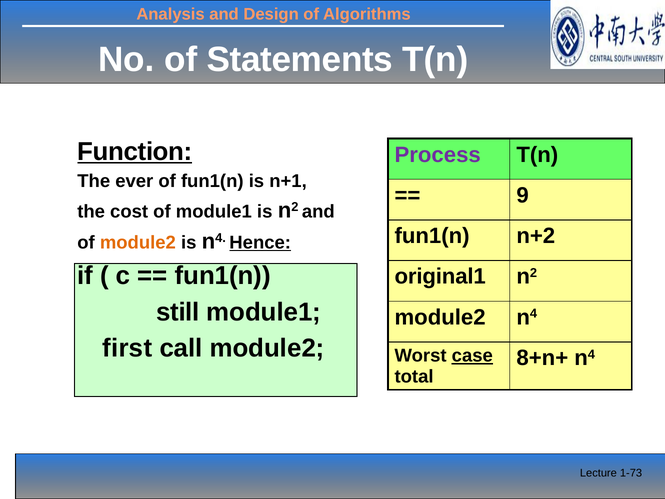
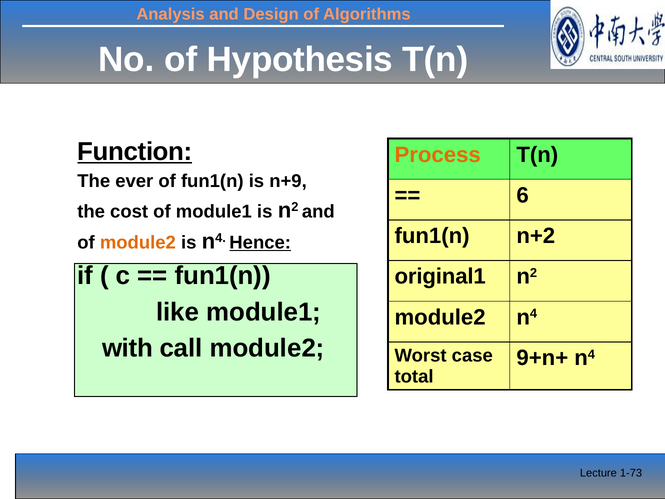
Statements: Statements -> Hypothesis (300, 60)
Process colour: purple -> orange (438, 155)
n+1: n+1 -> n+9 (288, 181)
9: 9 -> 6 (523, 195)
still: still -> like (178, 312)
first: first -> with (127, 348)
case underline: present -> none (472, 356)
8+n+: 8+n+ -> 9+n+ (542, 358)
